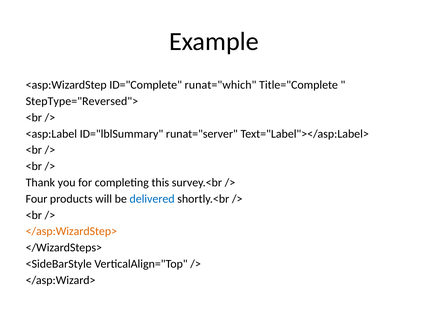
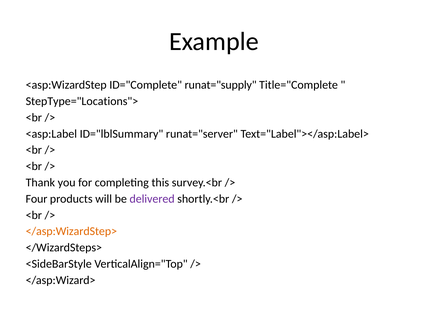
runat="which: runat="which -> runat="supply (221, 85)
StepType="Reversed">: StepType="Reversed"> -> StepType="Locations"> (82, 101)
delivered colour: blue -> purple (152, 199)
